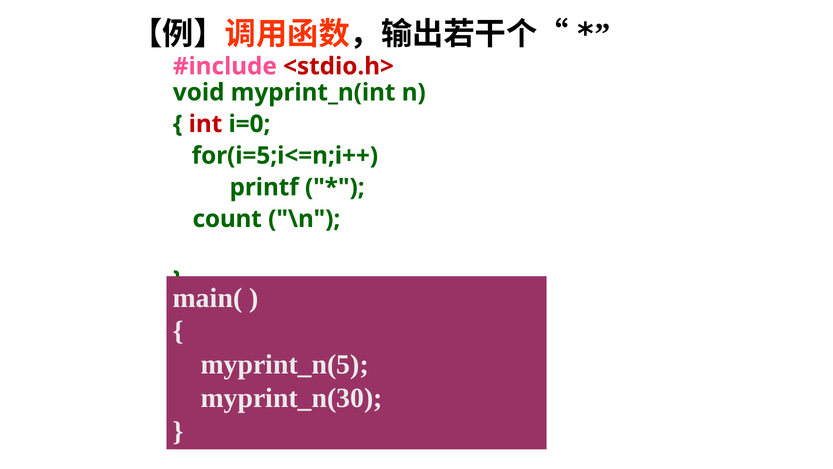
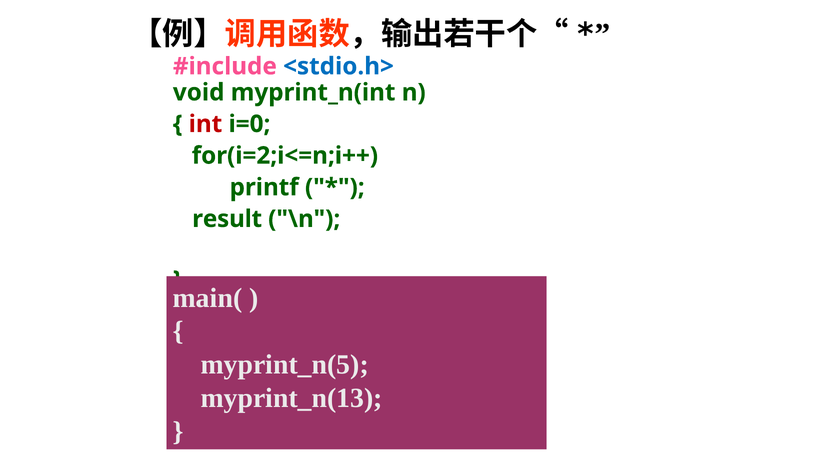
<stdio.h> colour: red -> blue (338, 66)
for(i=5;i<=n;i++: for(i=5;i<=n;i++ -> for(i=2;i<=n;i++ (285, 156)
count: count -> result (227, 219)
myprint_n(30: myprint_n(30 -> myprint_n(13 (292, 398)
